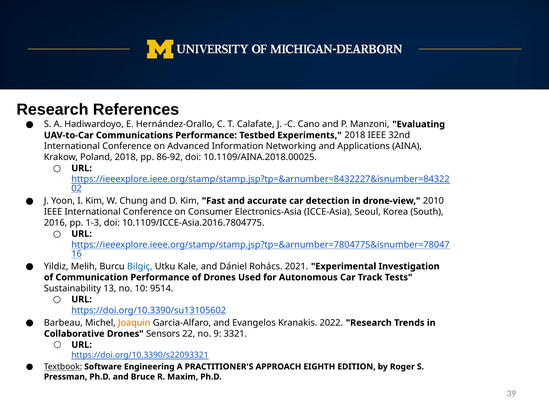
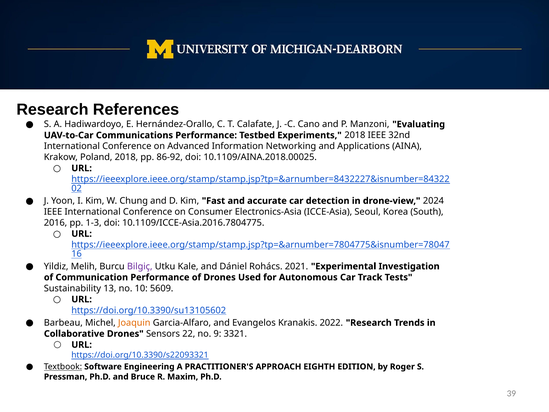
2010: 2010 -> 2024 (433, 201)
Bilgiç colour: blue -> purple (140, 266)
9514: 9514 -> 5609 (162, 288)
